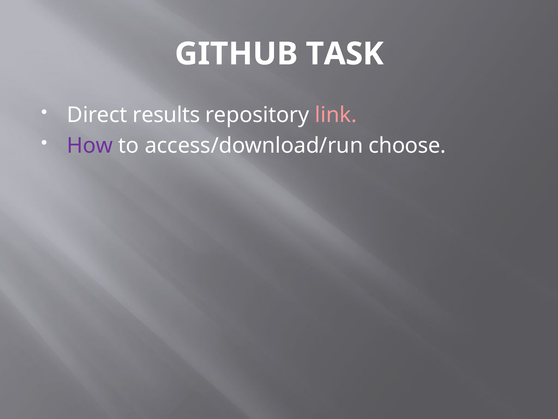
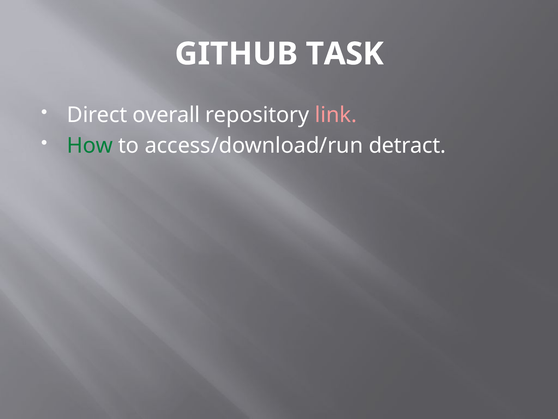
results: results -> overall (166, 115)
How colour: purple -> green (90, 145)
choose: choose -> detract (407, 145)
